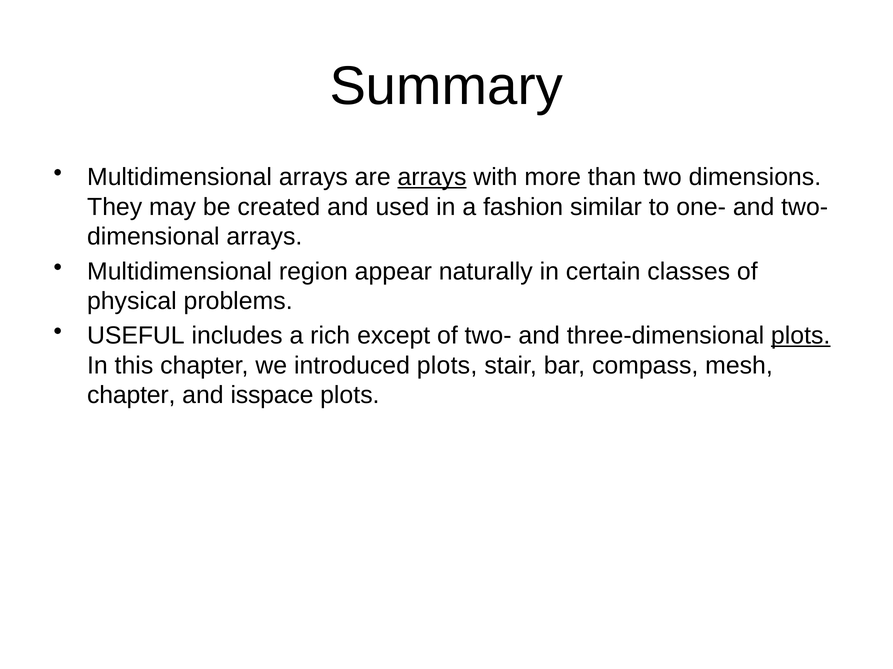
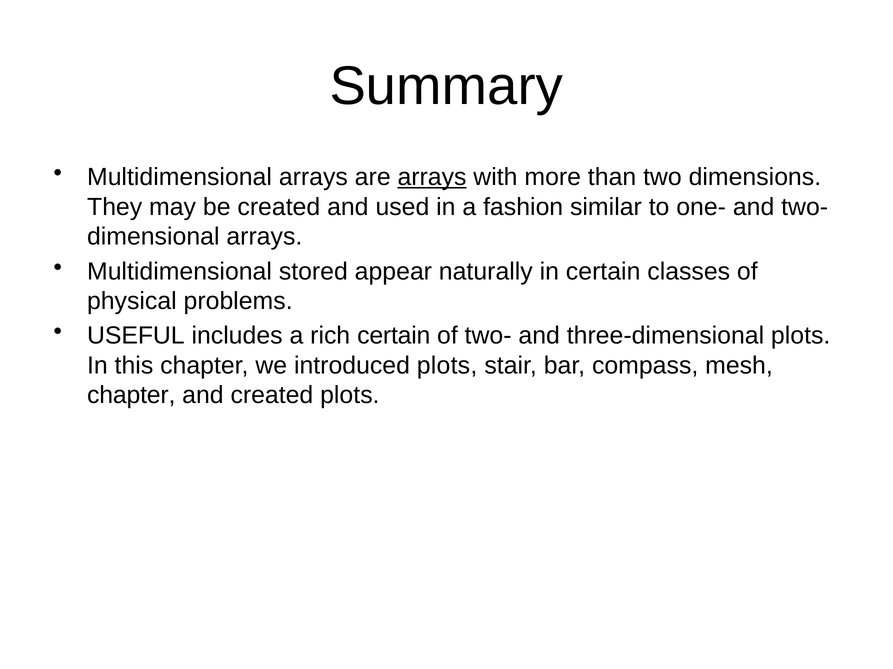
region: region -> stored (313, 272)
rich except: except -> certain (394, 336)
plots underline: present -> none (801, 336)
and isspace: isspace -> created (272, 396)
